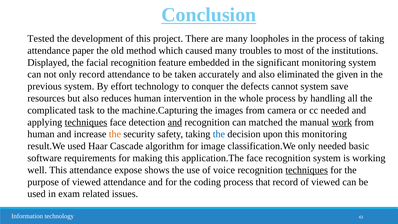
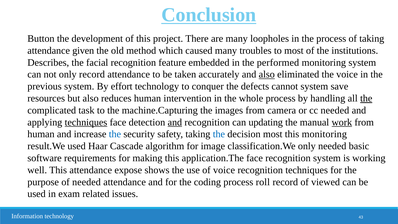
Tested: Tested -> Button (41, 39)
paper: paper -> given (83, 51)
Displayed: Displayed -> Describes (48, 62)
significant: significant -> performed (278, 62)
also underline: none -> present (267, 74)
the given: given -> voice (347, 74)
the underline: none -> present (366, 98)
matched: matched -> updating (266, 122)
the colour: orange -> blue (115, 134)
decision upon: upon -> most (273, 134)
techniques underline: present -> none (307, 170)
purpose of viewed: viewed -> needed (86, 182)
that: that -> roll (263, 182)
